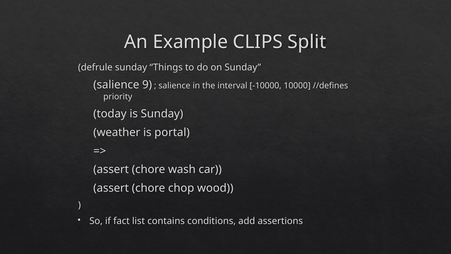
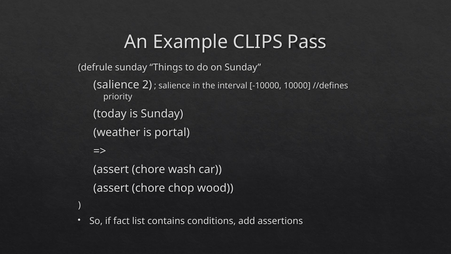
Split: Split -> Pass (307, 42)
9: 9 -> 2 (147, 85)
